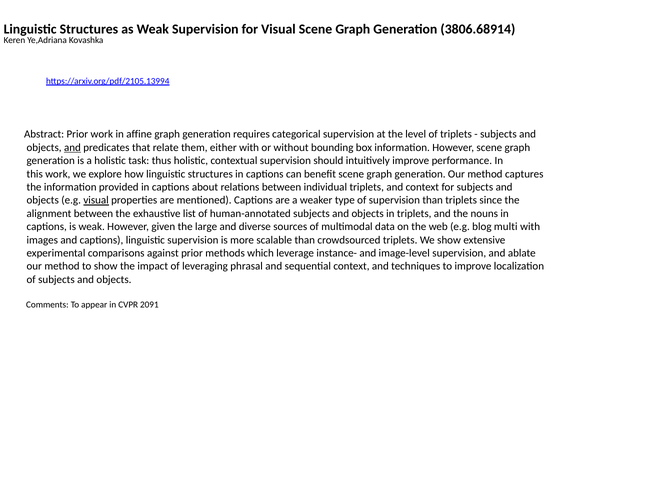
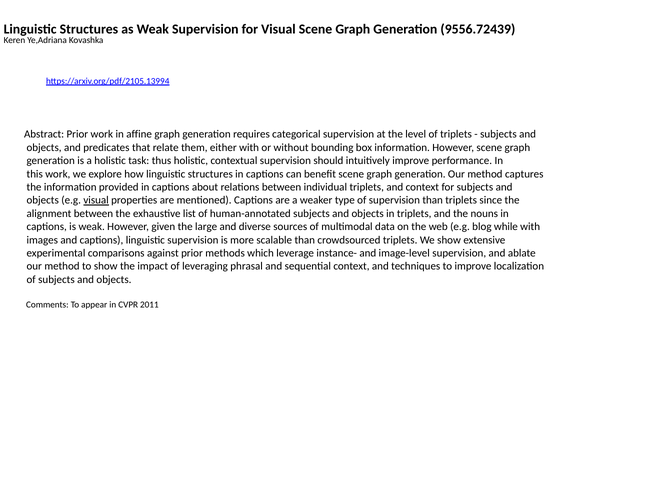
3806.68914: 3806.68914 -> 9556.72439 (478, 29)
and underline: present -> none (72, 148)
multi: multi -> while (506, 227)
2091: 2091 -> 2011 (149, 305)
